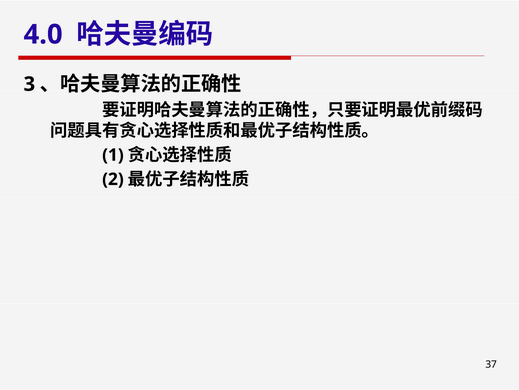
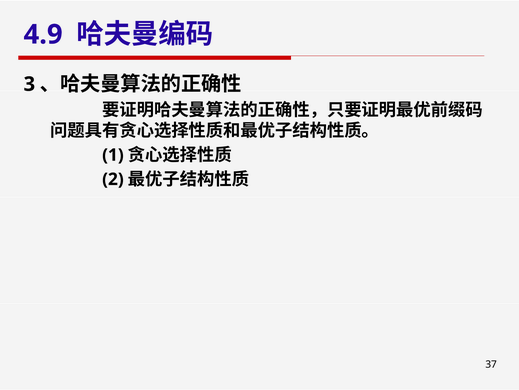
4.0: 4.0 -> 4.9 (43, 34)
